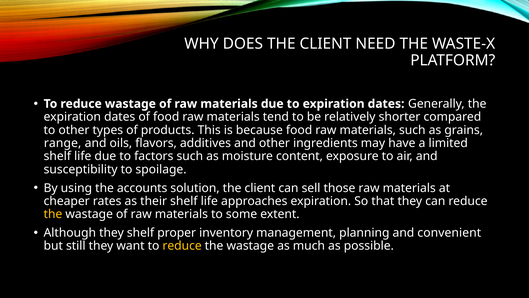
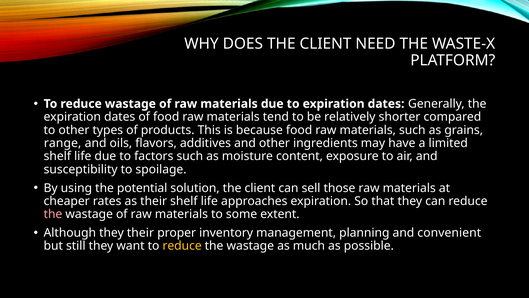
accounts: accounts -> potential (142, 188)
the colour: yellow -> pink (53, 214)
they shelf: shelf -> their (140, 233)
